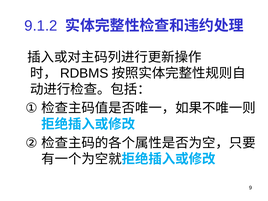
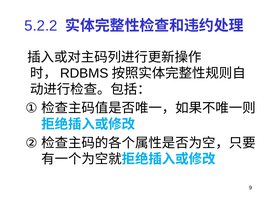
9.1.2: 9.1.2 -> 5.2.2 (41, 26)
